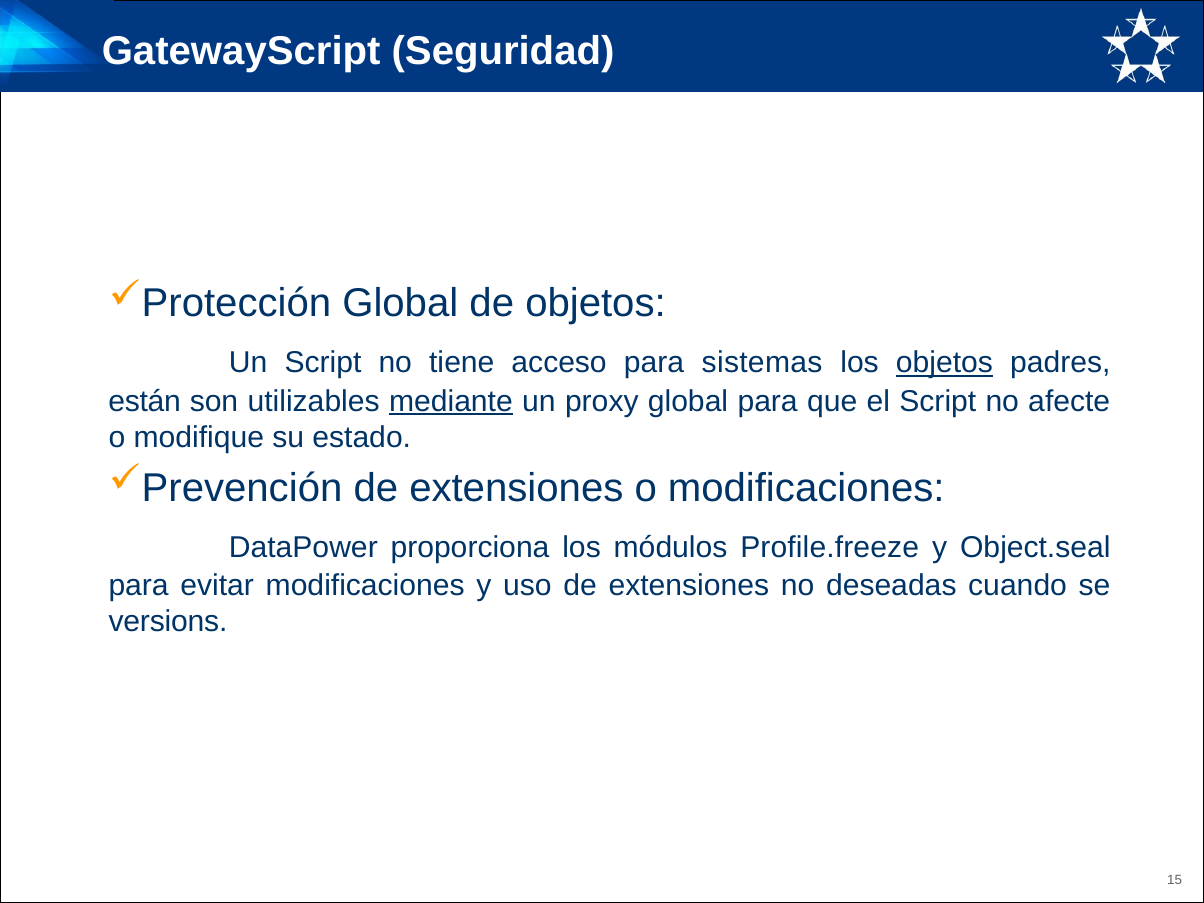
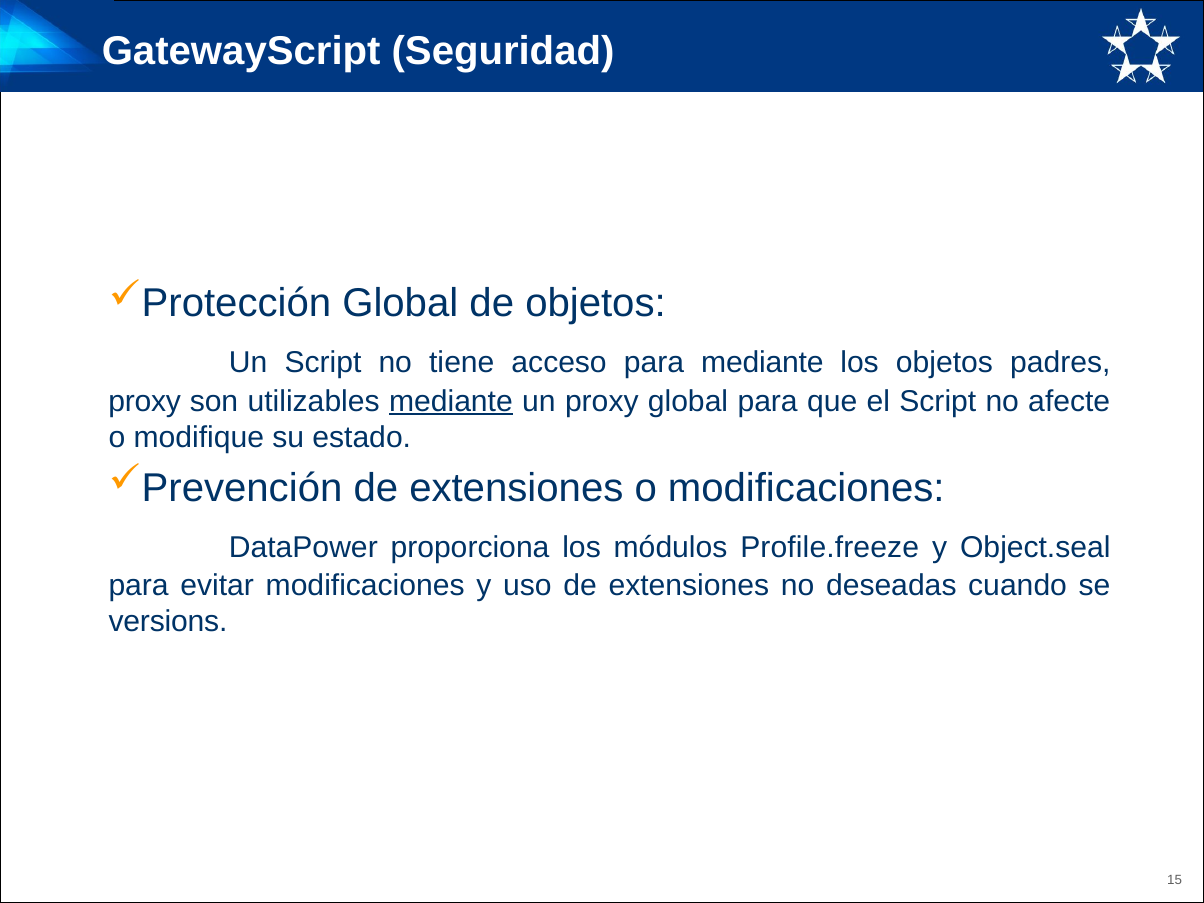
para sistemas: sistemas -> mediante (762, 363)
objetos underline: present -> none (945, 363)
están: están -> proxy (145, 401)
